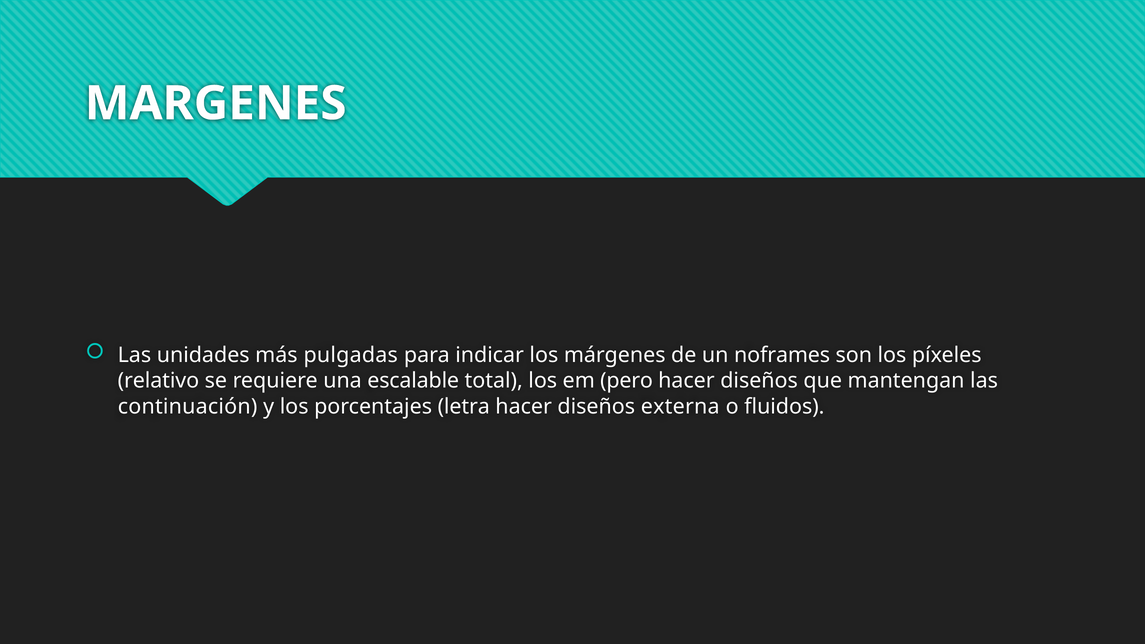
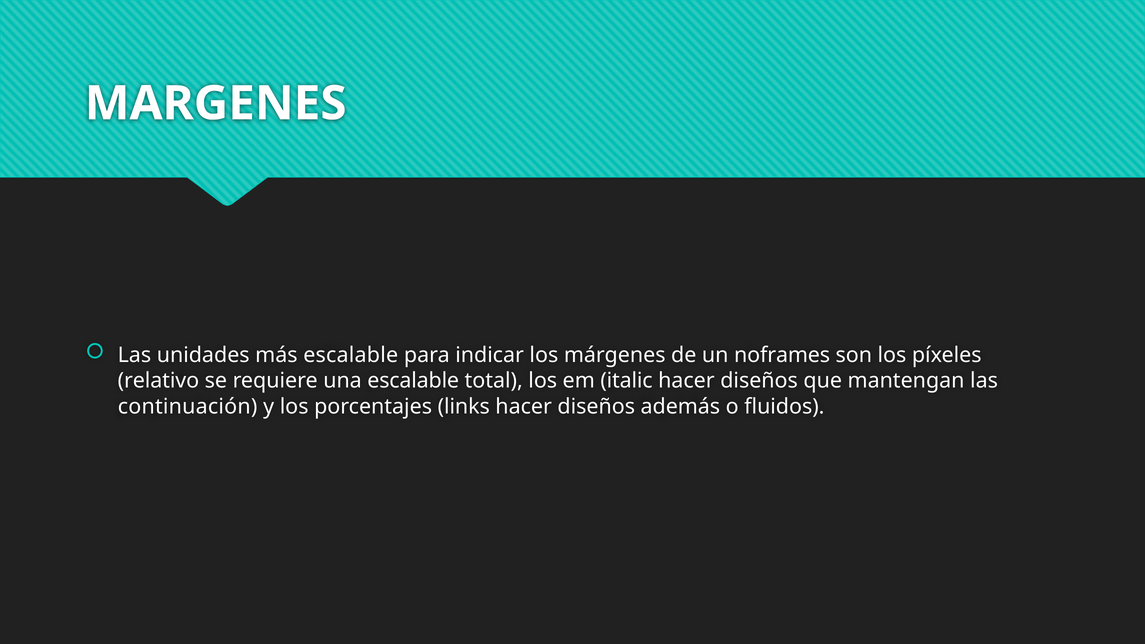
más pulgadas: pulgadas -> escalable (351, 355)
pero: pero -> italic (627, 381)
letra: letra -> links (464, 407)
externa: externa -> además (680, 407)
